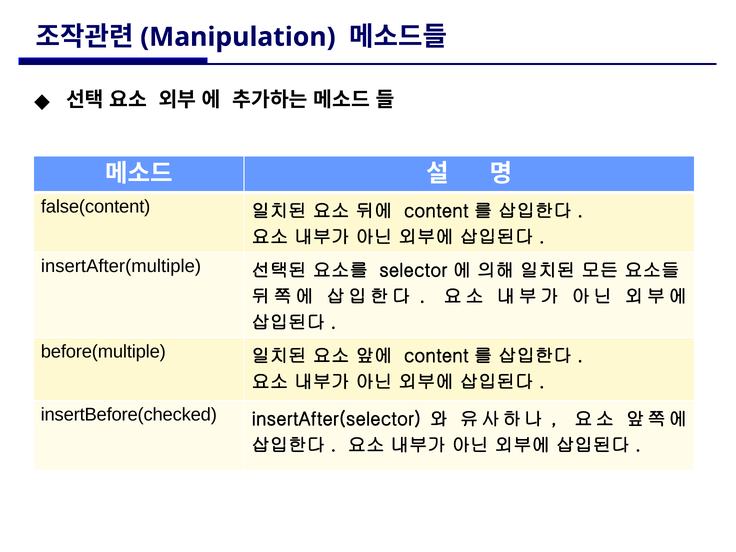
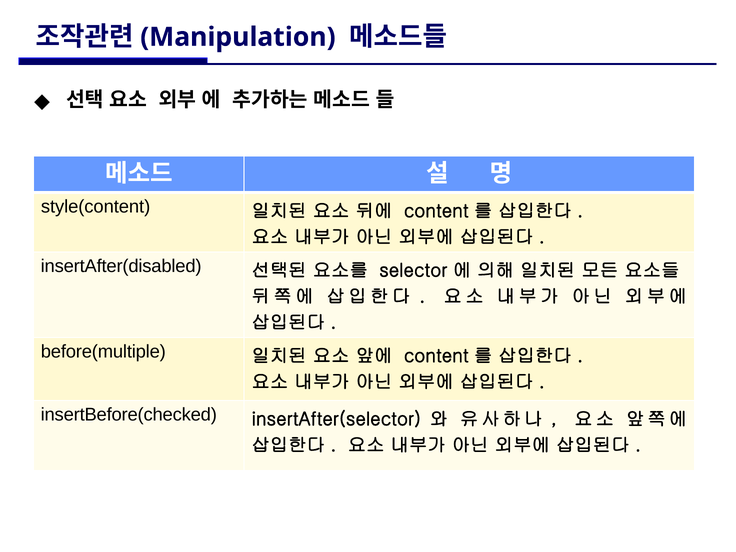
false(content: false(content -> style(content (96, 207)
insertAfter(multiple: insertAfter(multiple -> insertAfter(disabled (121, 266)
